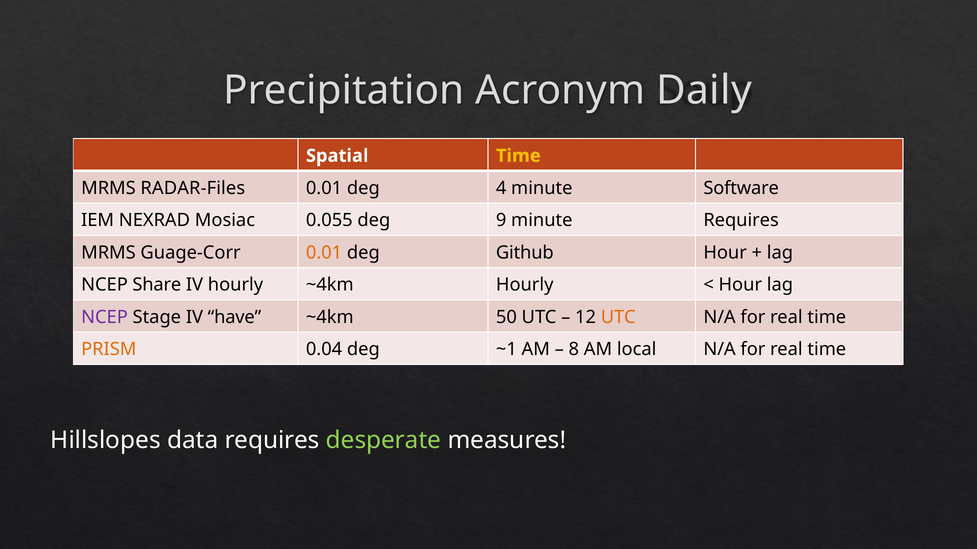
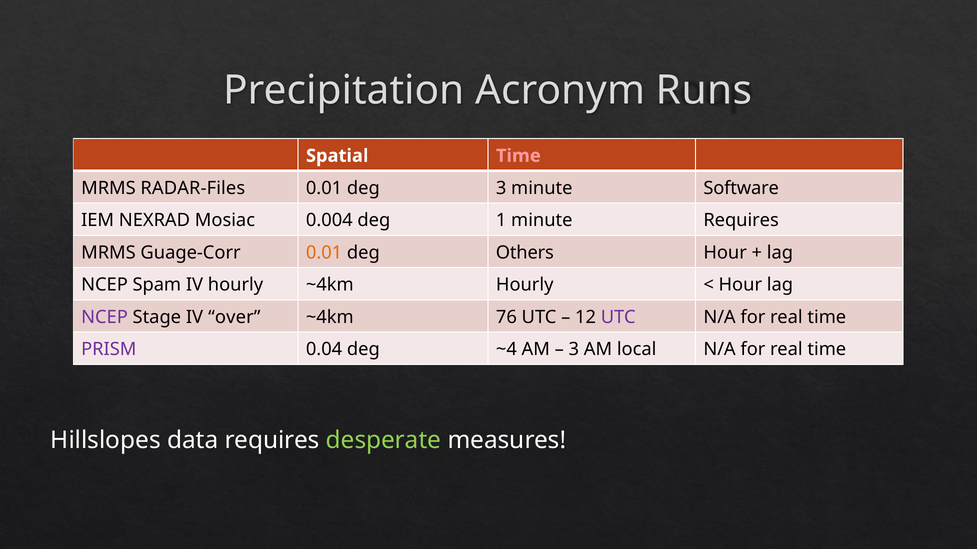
Daily: Daily -> Runs (704, 91)
Time colour: yellow -> pink (518, 156)
deg 4: 4 -> 3 (501, 188)
0.055: 0.055 -> 0.004 (329, 220)
9: 9 -> 1 (501, 220)
Github: Github -> Others (525, 253)
Share: Share -> Spam (157, 285)
have: have -> over (234, 317)
50: 50 -> 76 (506, 317)
UTC colour: orange -> purple (618, 317)
PRISM colour: orange -> purple (109, 350)
~1: ~1 -> ~4 (506, 350)
8: 8 -> 3 (574, 350)
